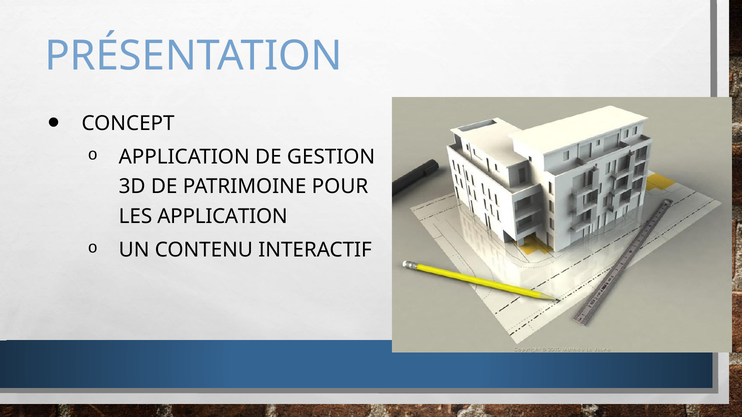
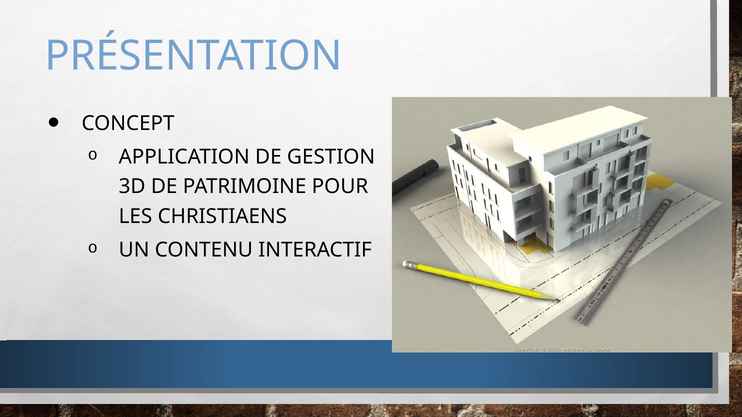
LES APPLICATION: APPLICATION -> CHRISTIAENS (222, 216)
